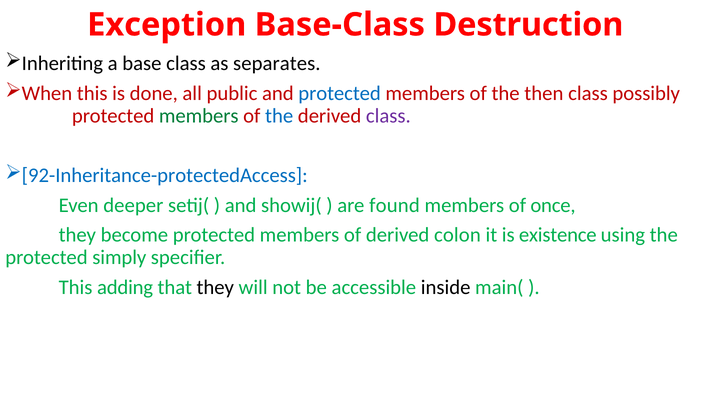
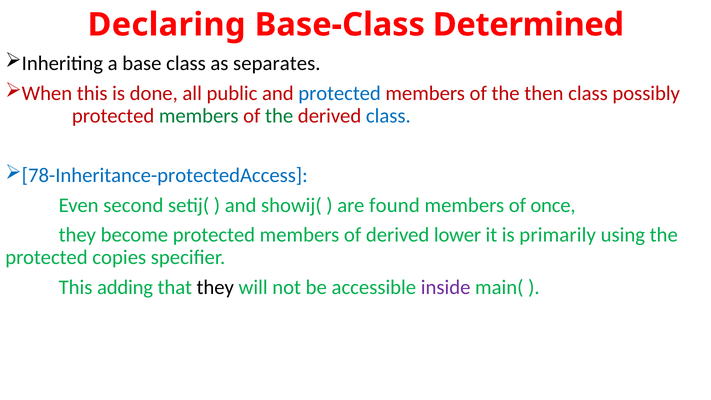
Exception: Exception -> Declaring (167, 25)
Destruction: Destruction -> Determined (528, 25)
the colour: blue -> green (279, 116)
class colour: purple -> blue (388, 116)
92-Inheritance-protectedAccess: 92-Inheritance-protectedAccess -> 78-Inheritance-protectedAccess (165, 175)
deeper: deeper -> second (133, 205)
colon: colon -> lower (458, 235)
existence: existence -> primarily (558, 235)
simply: simply -> copies (119, 257)
inside colour: black -> purple (446, 287)
